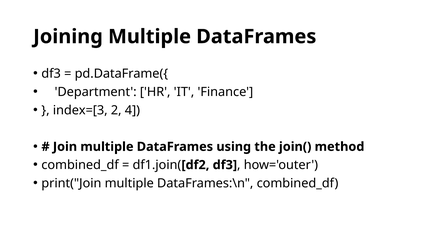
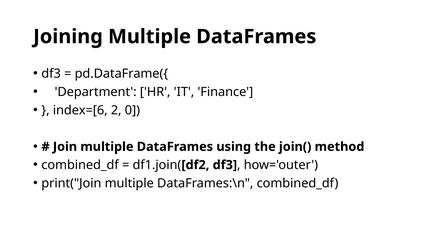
index=[3: index=[3 -> index=[6 (80, 110)
4: 4 -> 0 (132, 110)
